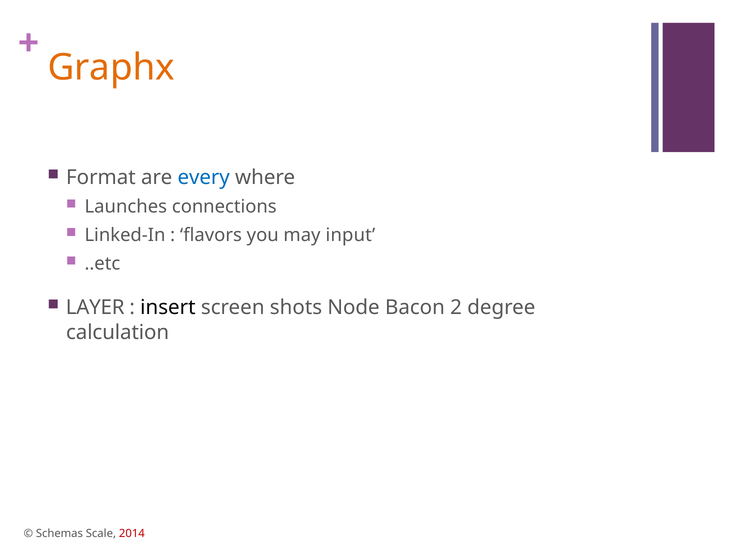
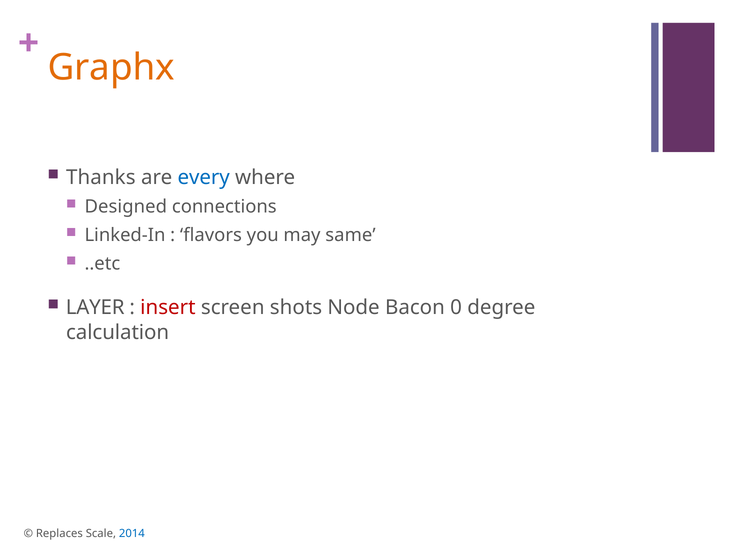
Format: Format -> Thanks (101, 177)
Launches: Launches -> Designed (126, 207)
input: input -> same (350, 235)
insert colour: black -> red (168, 307)
2: 2 -> 0 (456, 307)
Schemas: Schemas -> Replaces (59, 533)
2014 colour: red -> blue (132, 533)
